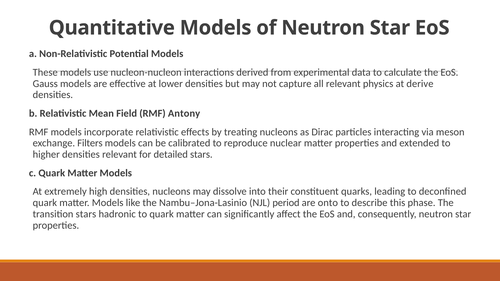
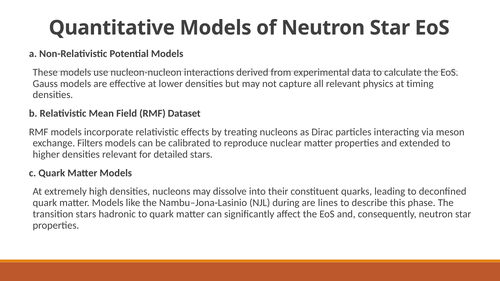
derive: derive -> timing (420, 84)
Antony: Antony -> Dataset (184, 113)
period: period -> during (286, 203)
onto: onto -> lines (328, 203)
